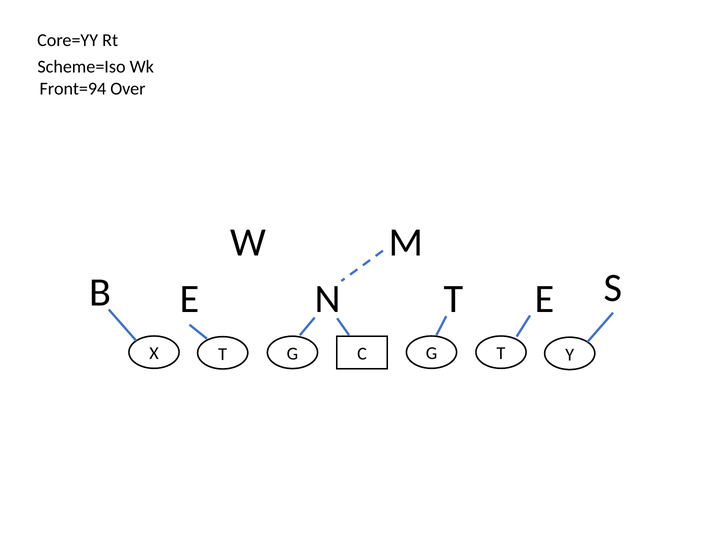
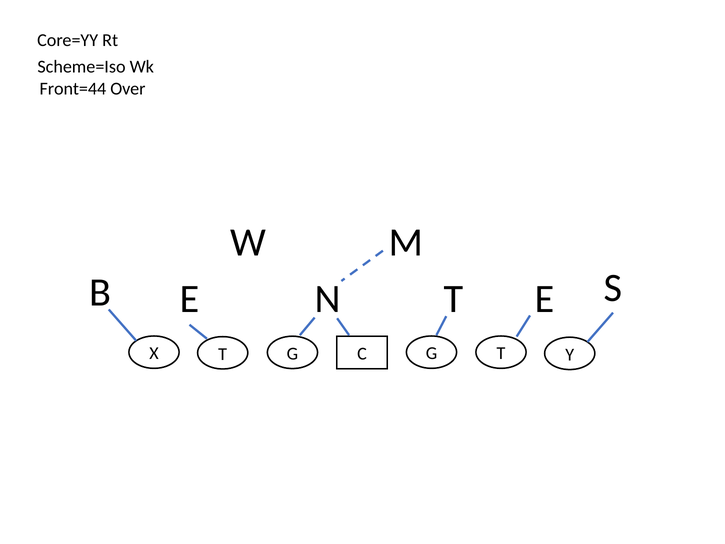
Front=94: Front=94 -> Front=44 (73, 89)
